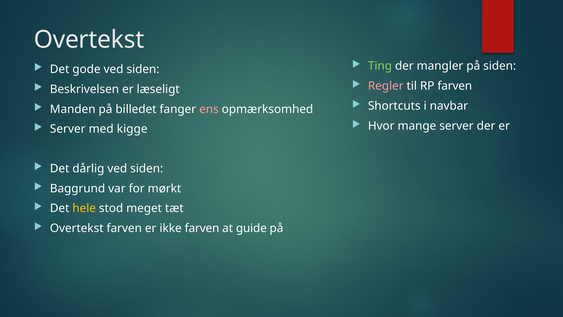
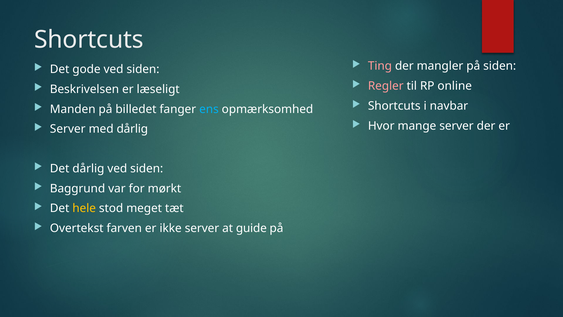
Overtekst: Overtekst -> Shortcuts (89, 40)
Ting colour: light green -> pink (380, 66)
RP farven: farven -> online (455, 86)
ens colour: pink -> light blue (209, 109)
med kigge: kigge -> dårlig (132, 129)
ikke farven: farven -> server (202, 228)
